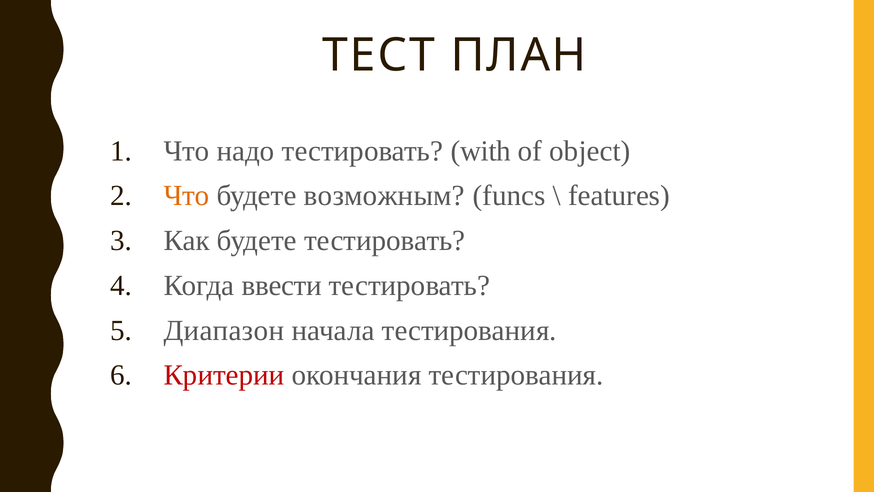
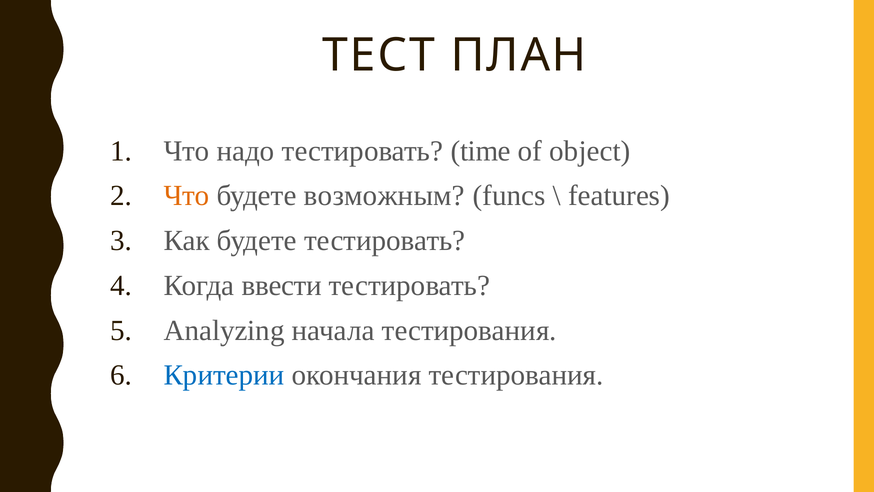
with: with -> time (481, 151)
Диапазон: Диапазон -> Analyzing (224, 330)
Критерии colour: red -> blue (224, 375)
